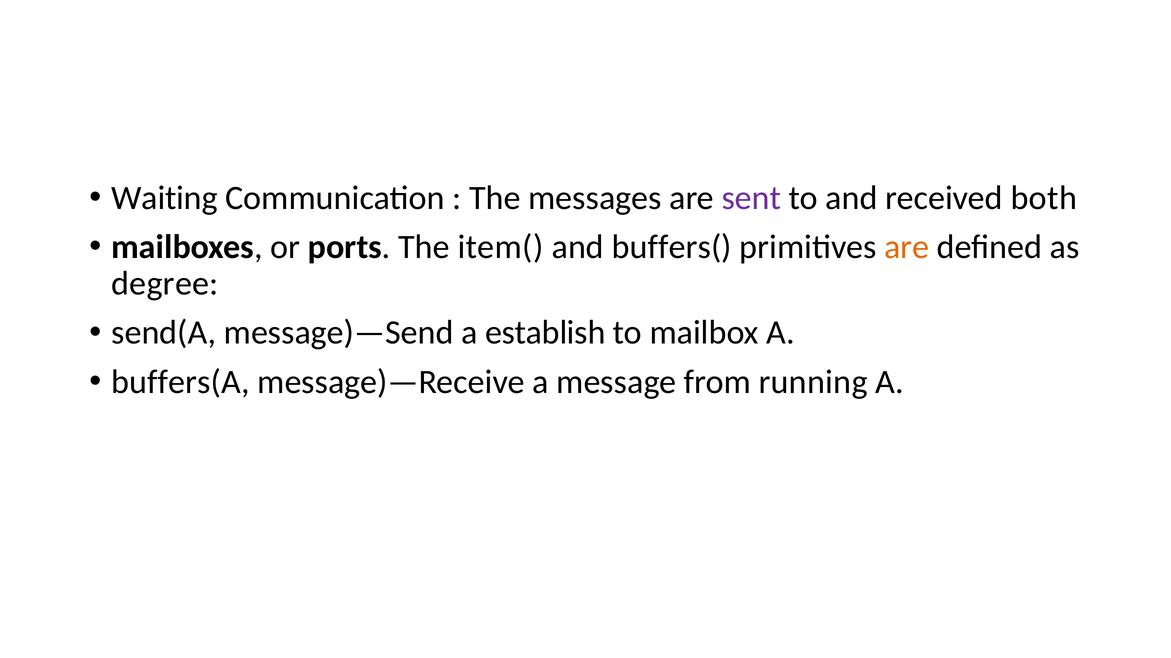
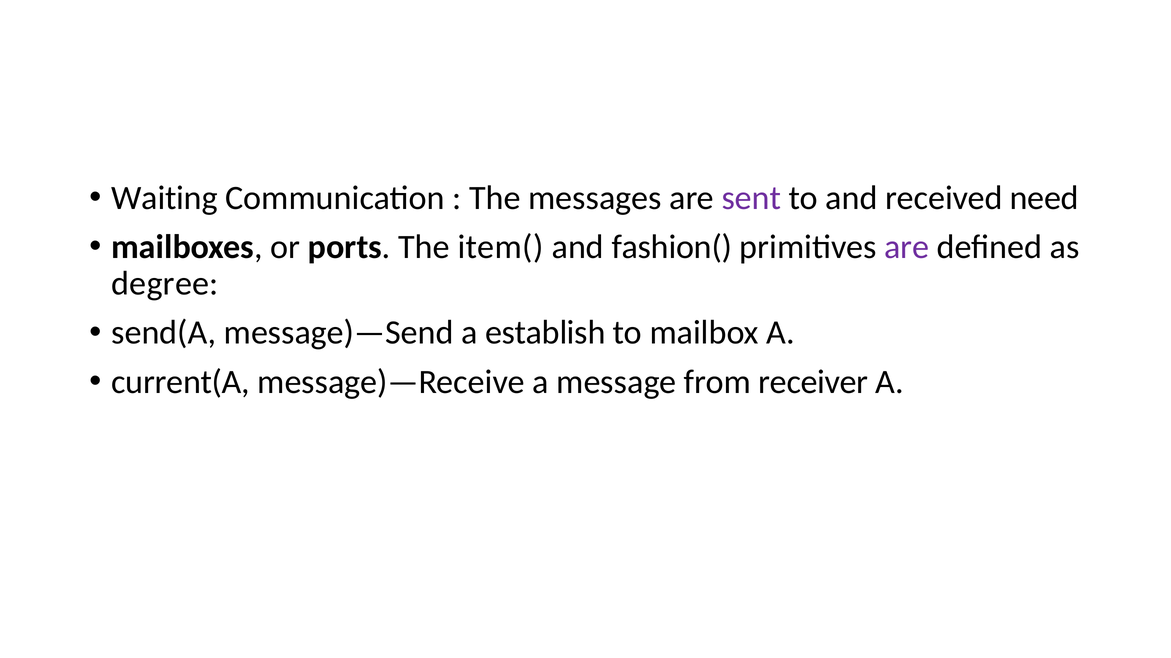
both: both -> need (1044, 198)
buffers(: buffers( -> fashion( (672, 247)
are colour: orange -> purple (907, 247)
buffers(A: buffers(A -> current(A (181, 382)
running: running -> receiver (813, 382)
